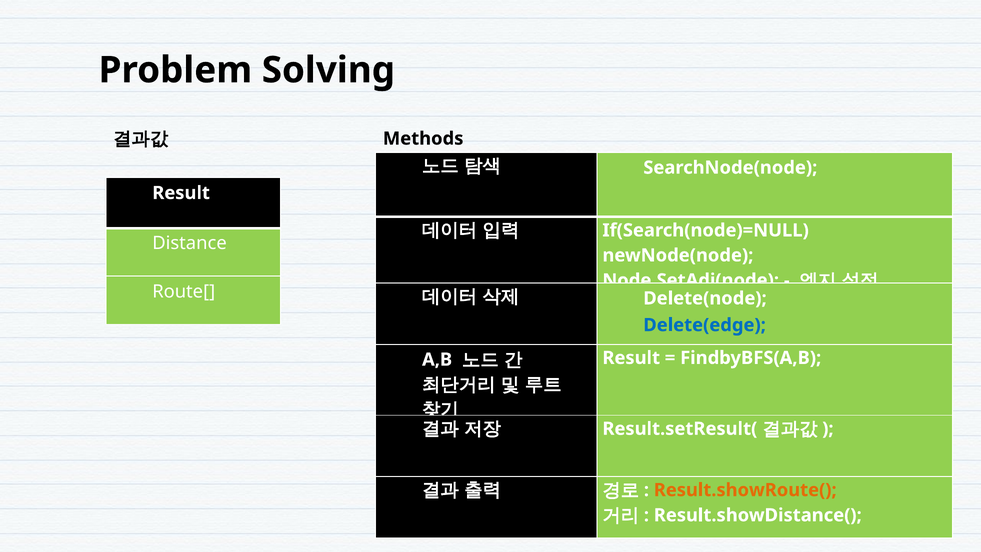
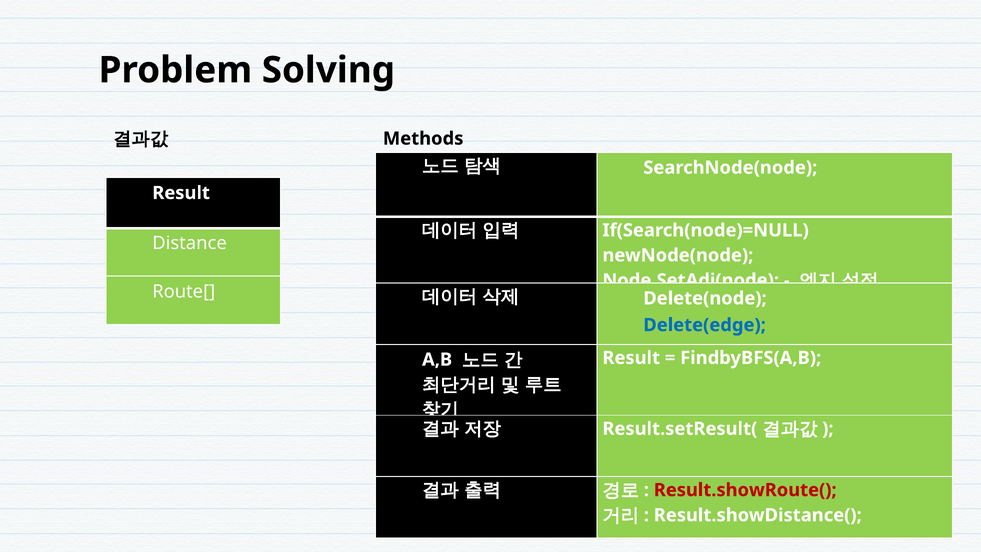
Result.showRoute( colour: orange -> red (745, 490)
